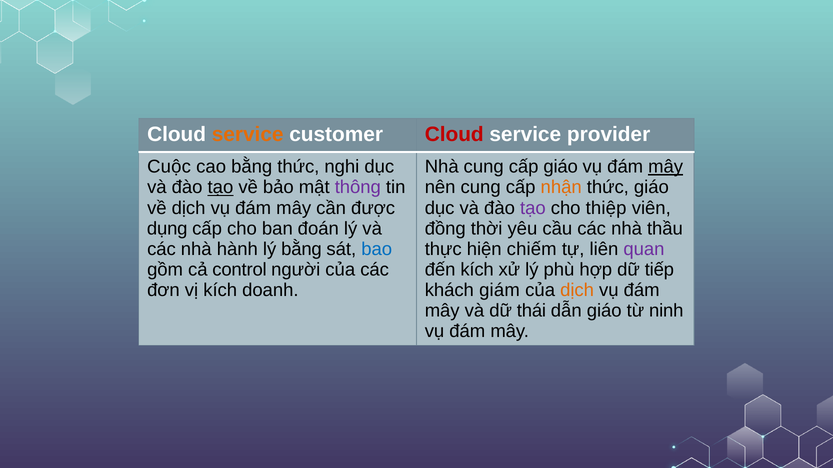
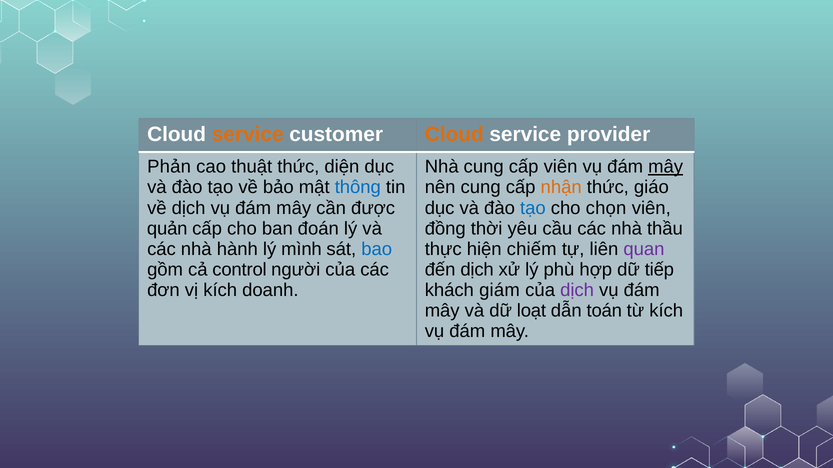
Cloud colour: red -> orange (454, 135)
Cuộc: Cuộc -> Phản (169, 167)
cao bằng: bằng -> thuật (252, 167)
nghi: nghi -> diện (342, 167)
cấp giáo: giáo -> viên (561, 167)
tạo underline: present -> none (220, 188)
thông colour: purple -> blue (358, 188)
tạo colour: purple -> blue (533, 208)
thiệp: thiệp -> chọn (606, 208)
dụng: dụng -> quản (167, 229)
lý bằng: bằng -> mình (301, 249)
đến kích: kích -> dịch (477, 270)
dịch colour: orange -> purple (577, 290)
thái: thái -> loạt (531, 311)
dẫn giáo: giáo -> toán (604, 311)
từ ninh: ninh -> kích (666, 311)
